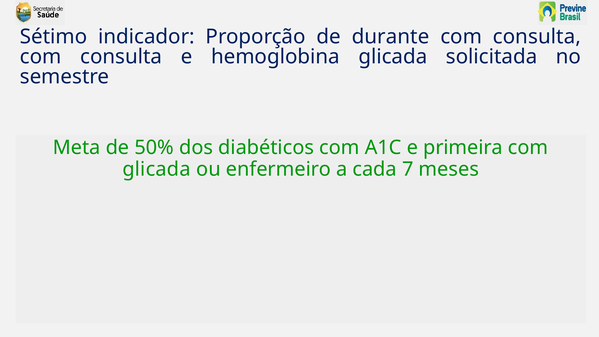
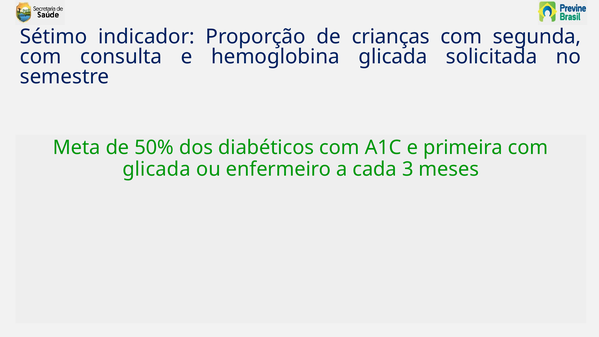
durante: durante -> crianças (391, 37)
consulta: consulta -> segunda (537, 37)
7: 7 -> 3 (408, 169)
